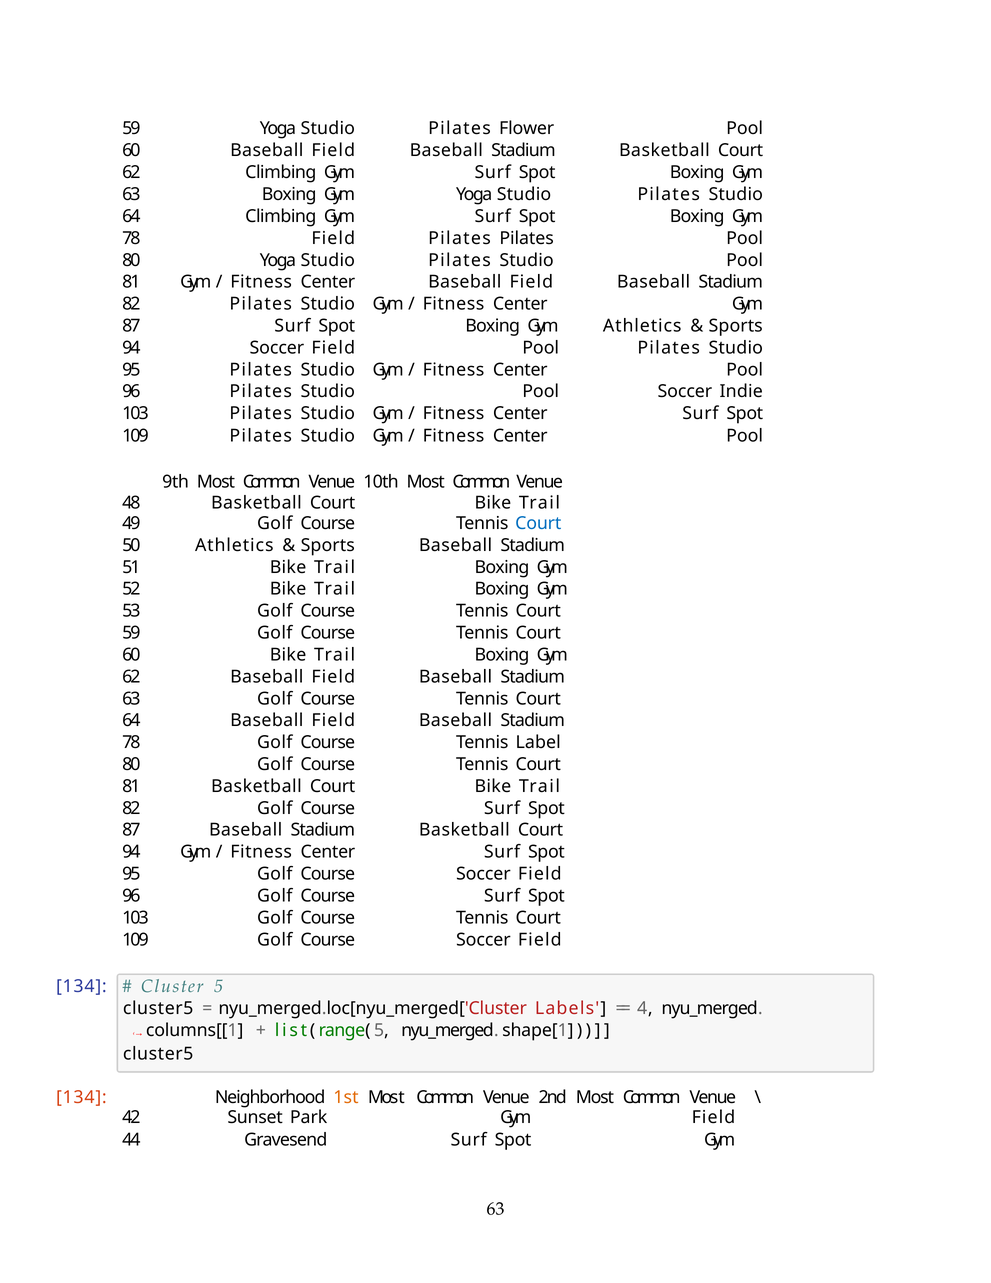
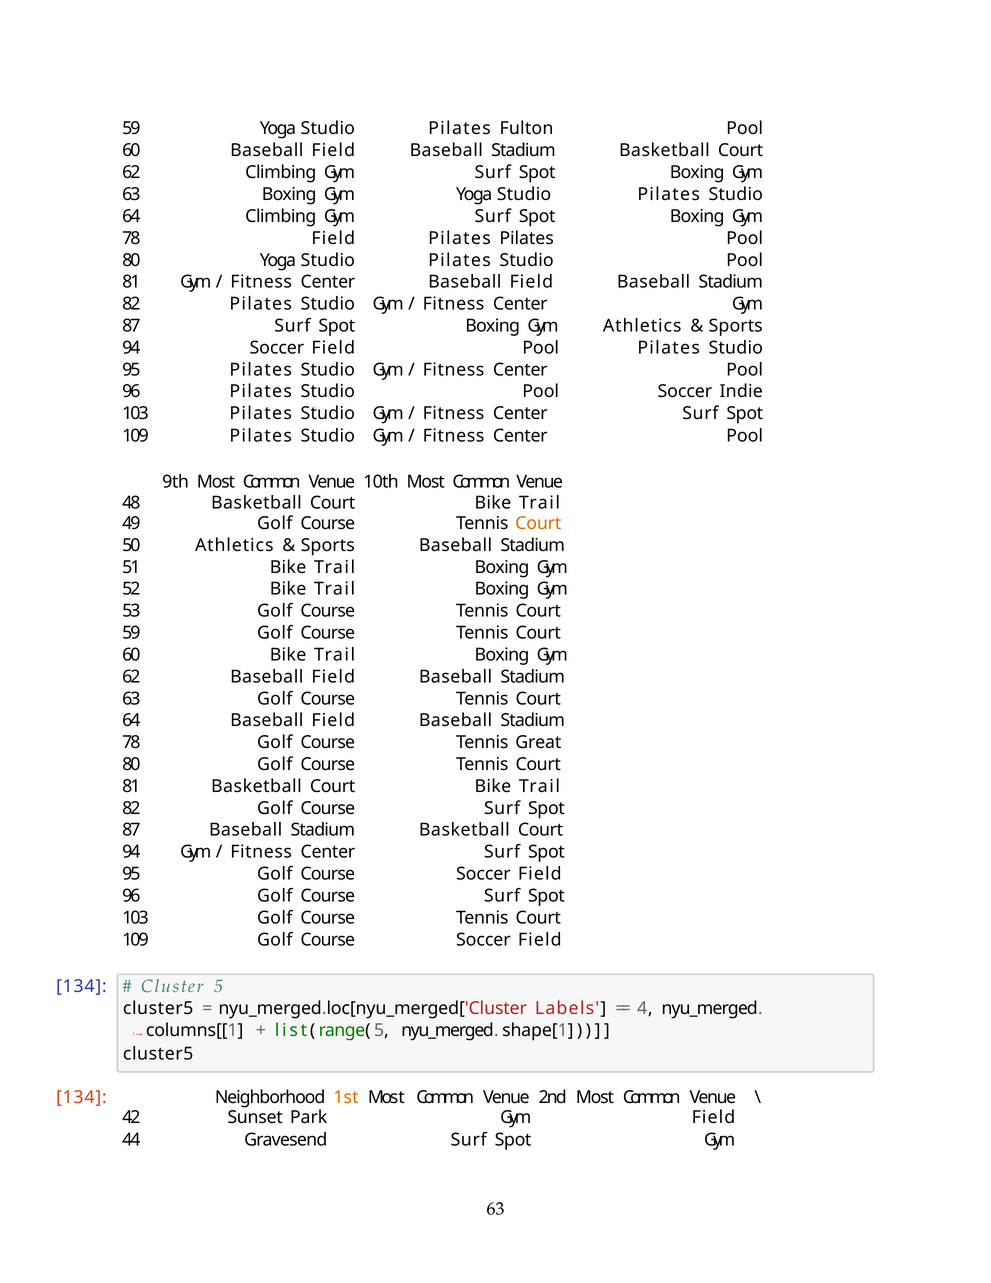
Flower: Flower -> Fulton (526, 129)
Court colour: blue -> orange (538, 523)
Label: Label -> Great (538, 742)
